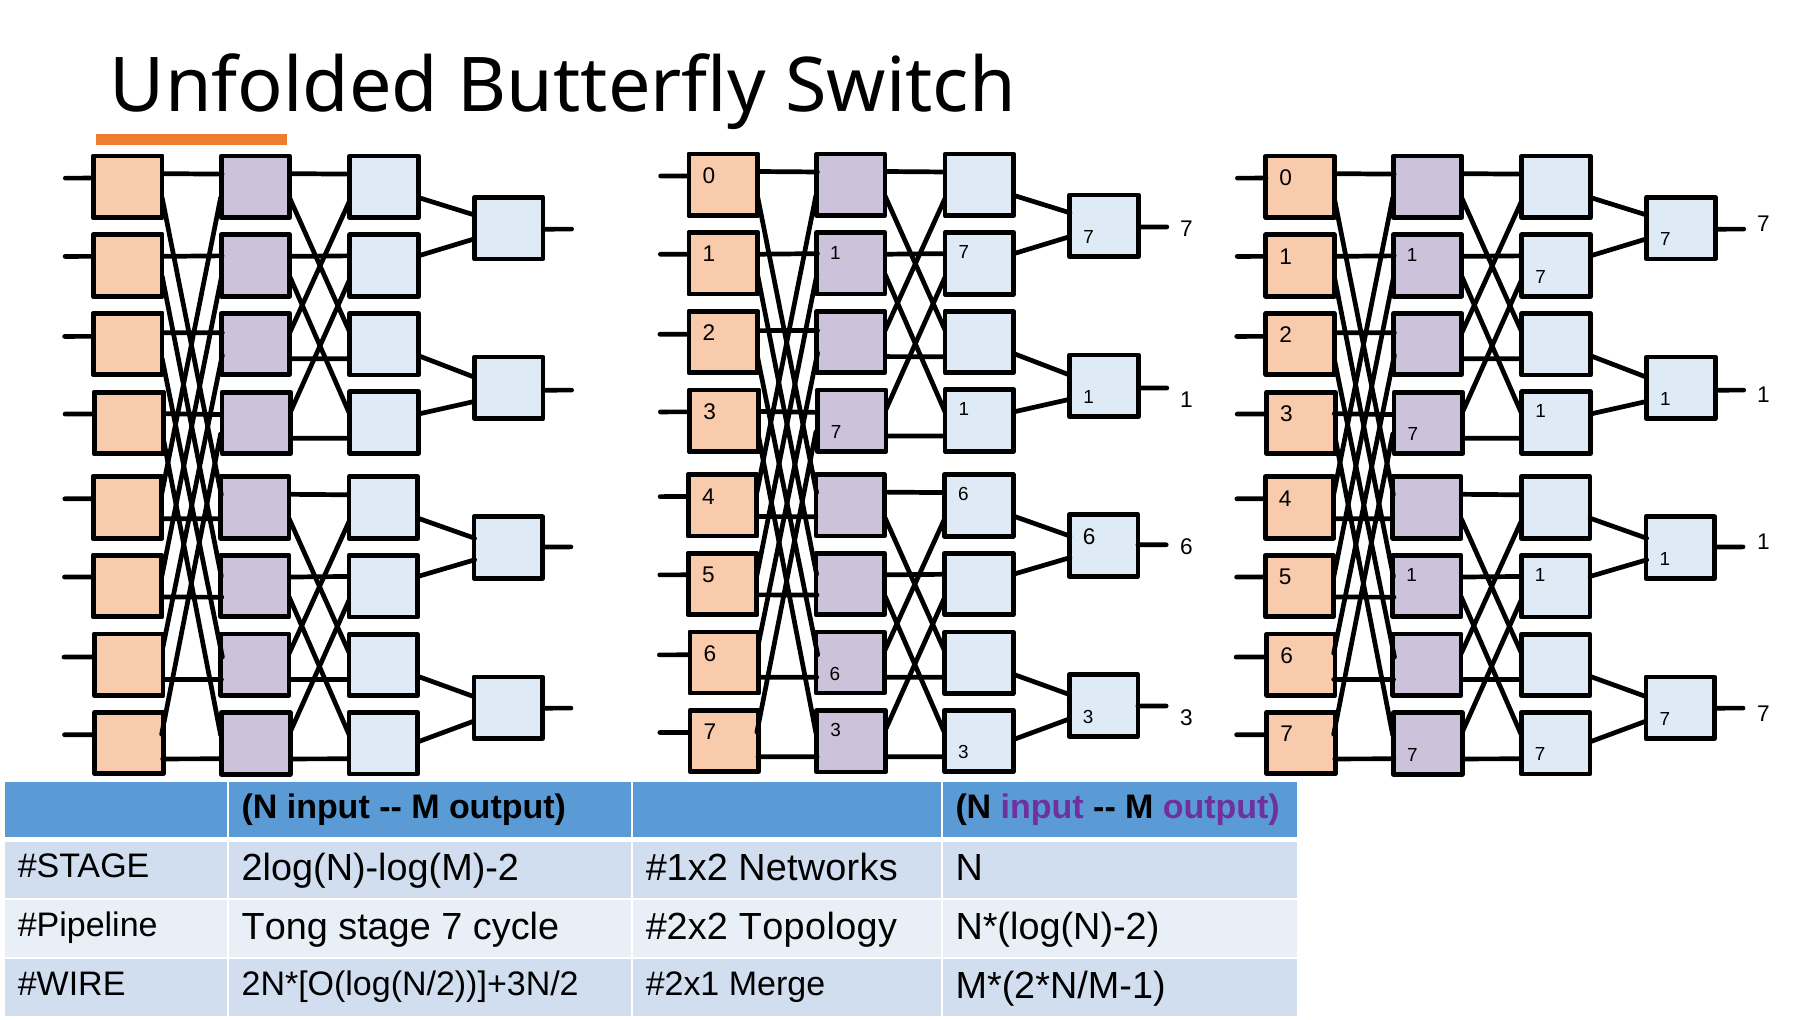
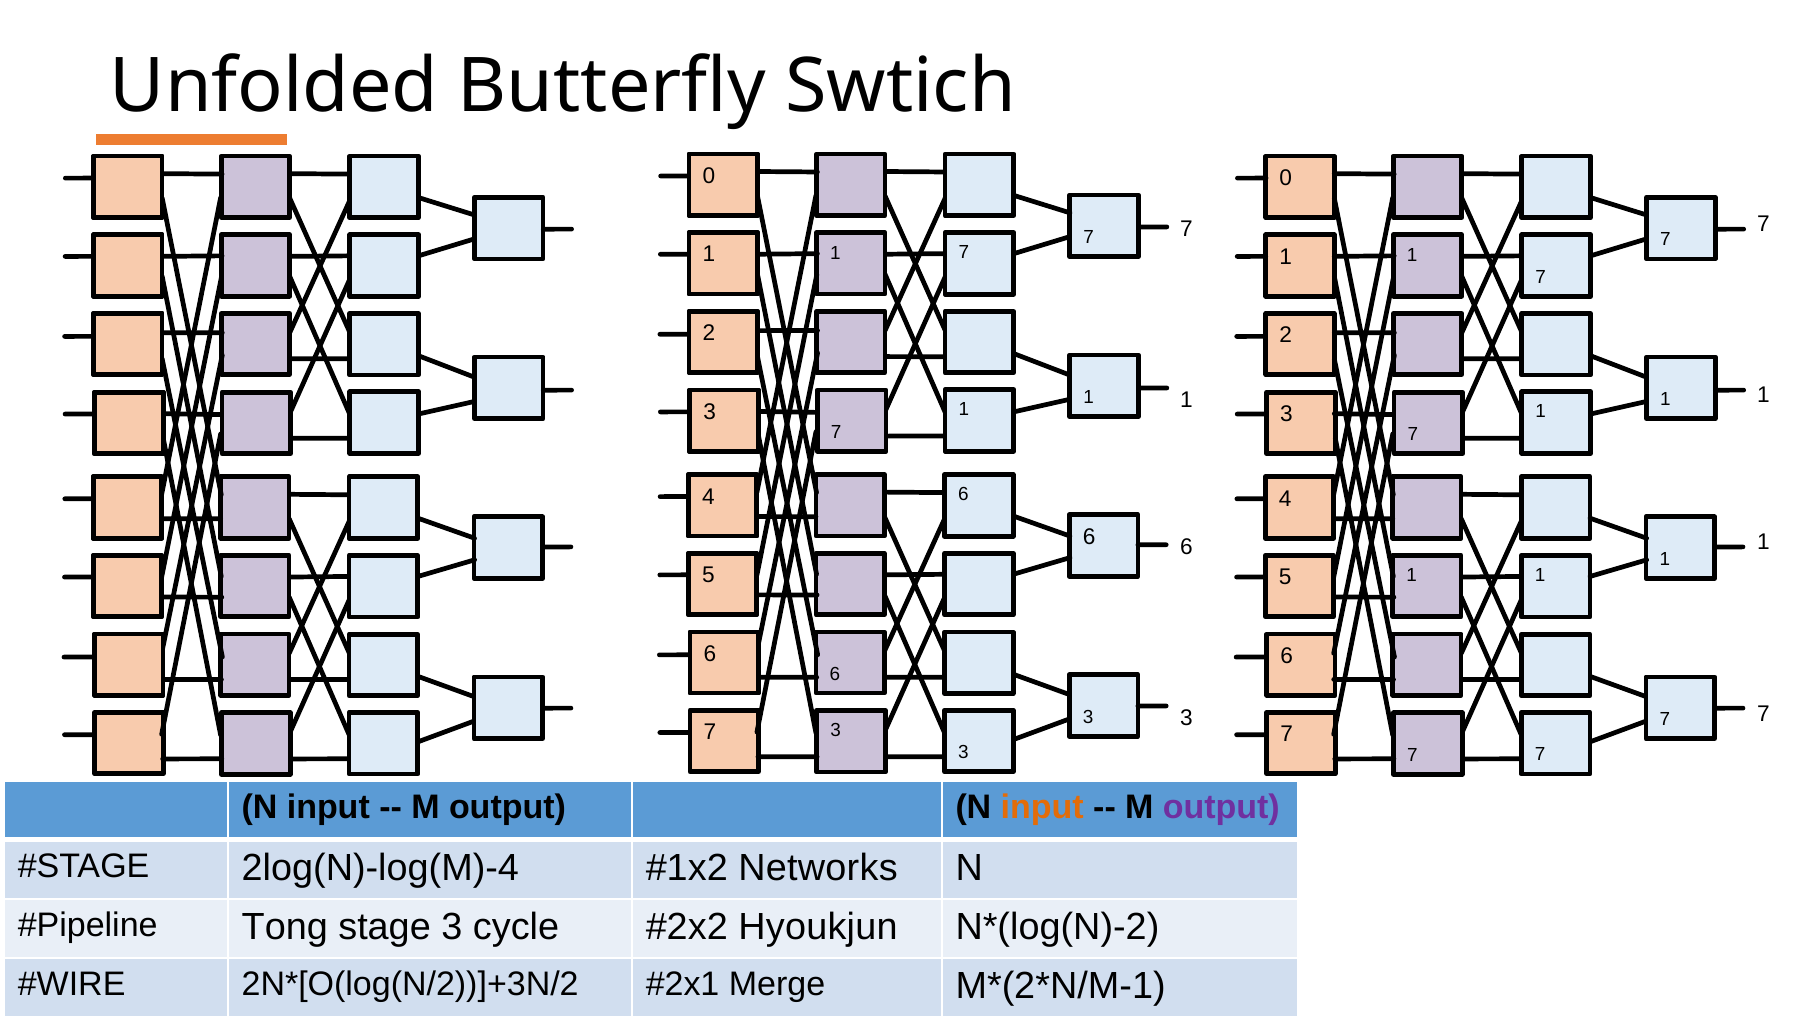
Switch: Switch -> Swtich (900, 87)
input colour: purple -> orange (1042, 808)
2log(N)-log(M)-2: 2log(N)-log(M)-2 -> 2log(N)-log(M)-4 (380, 869)
stage 7: 7 -> 3 (452, 928)
Topology: Topology -> Hyoukjun (818, 928)
